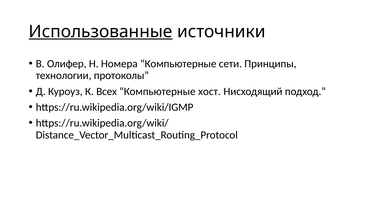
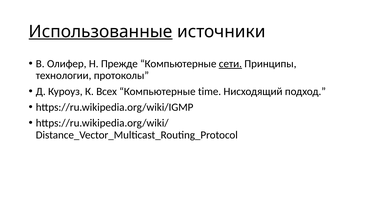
Номера: Номера -> Прежде (119, 64)
сети underline: none -> present (230, 64)
хост: хост -> time (210, 91)
